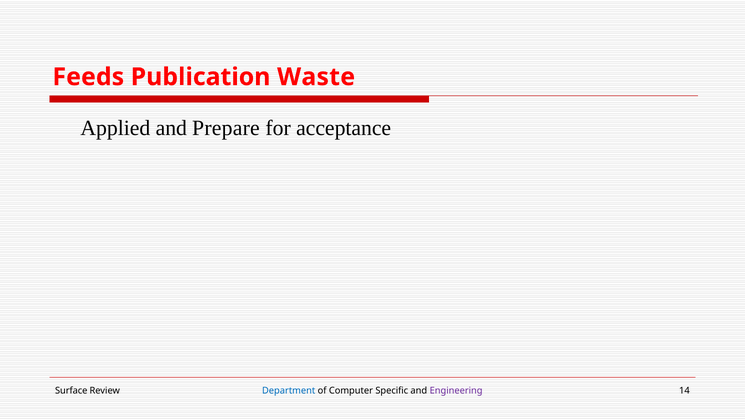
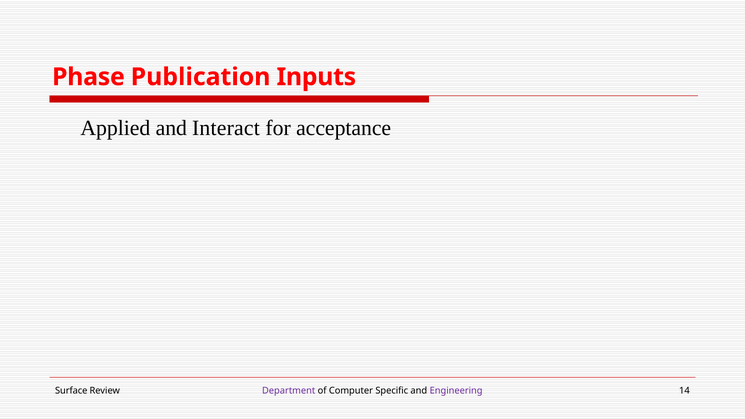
Feeds: Feeds -> Phase (88, 77)
Waste: Waste -> Inputs (316, 77)
Prepare: Prepare -> Interact (226, 128)
Department colour: blue -> purple (289, 391)
